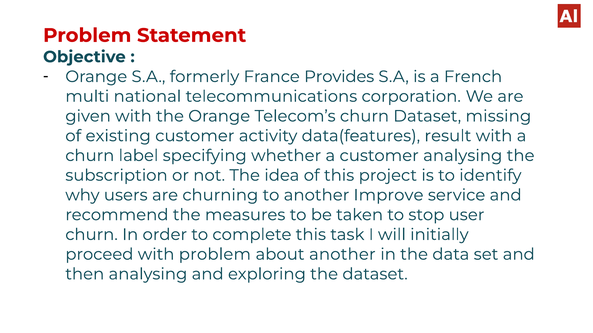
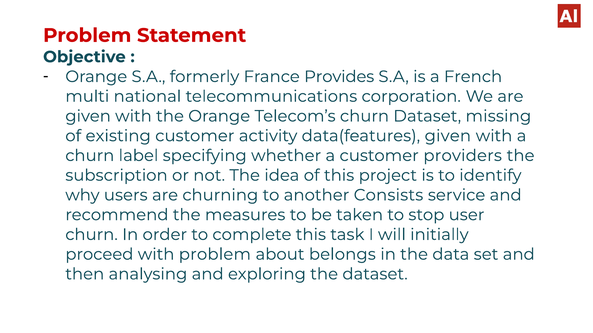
data(features result: result -> given (448, 136)
customer analysing: analysing -> providers (463, 156)
Improve: Improve -> Consists (388, 195)
about another: another -> belongs (342, 255)
